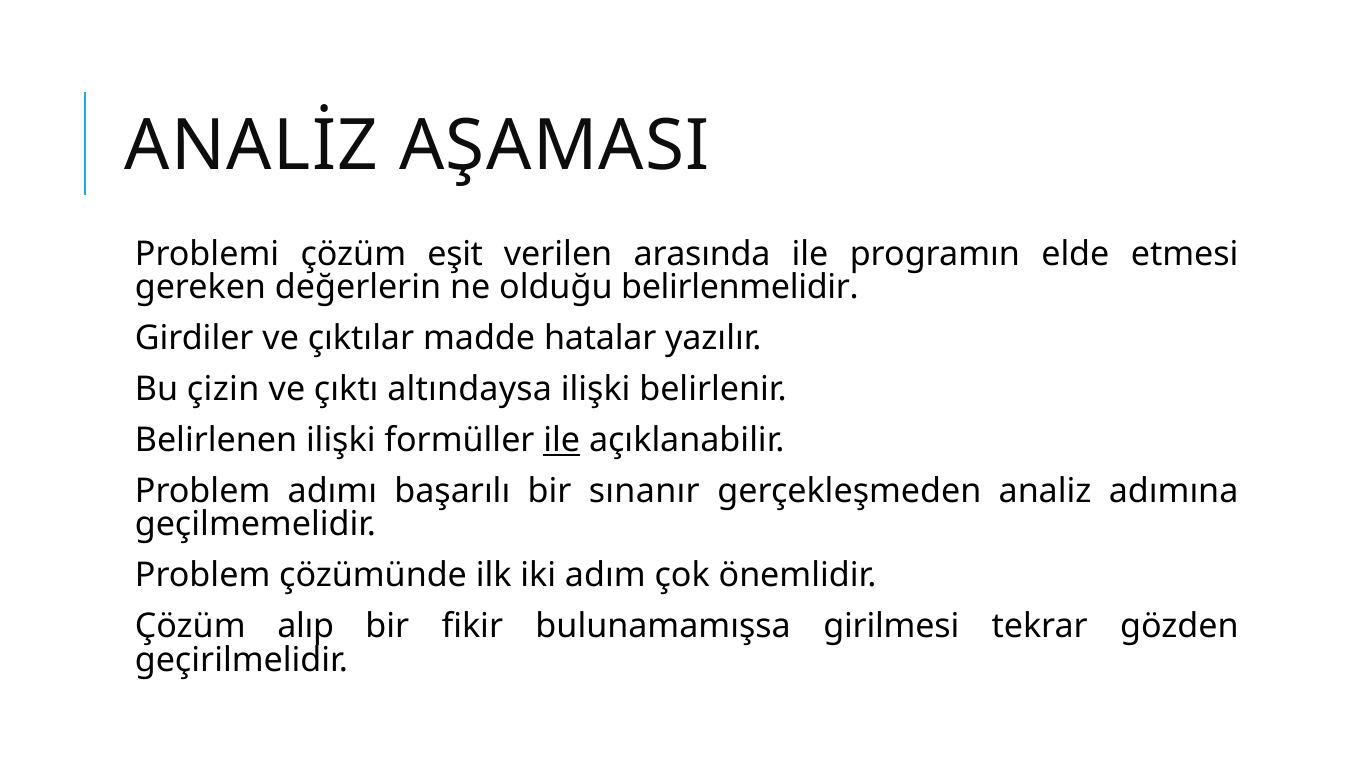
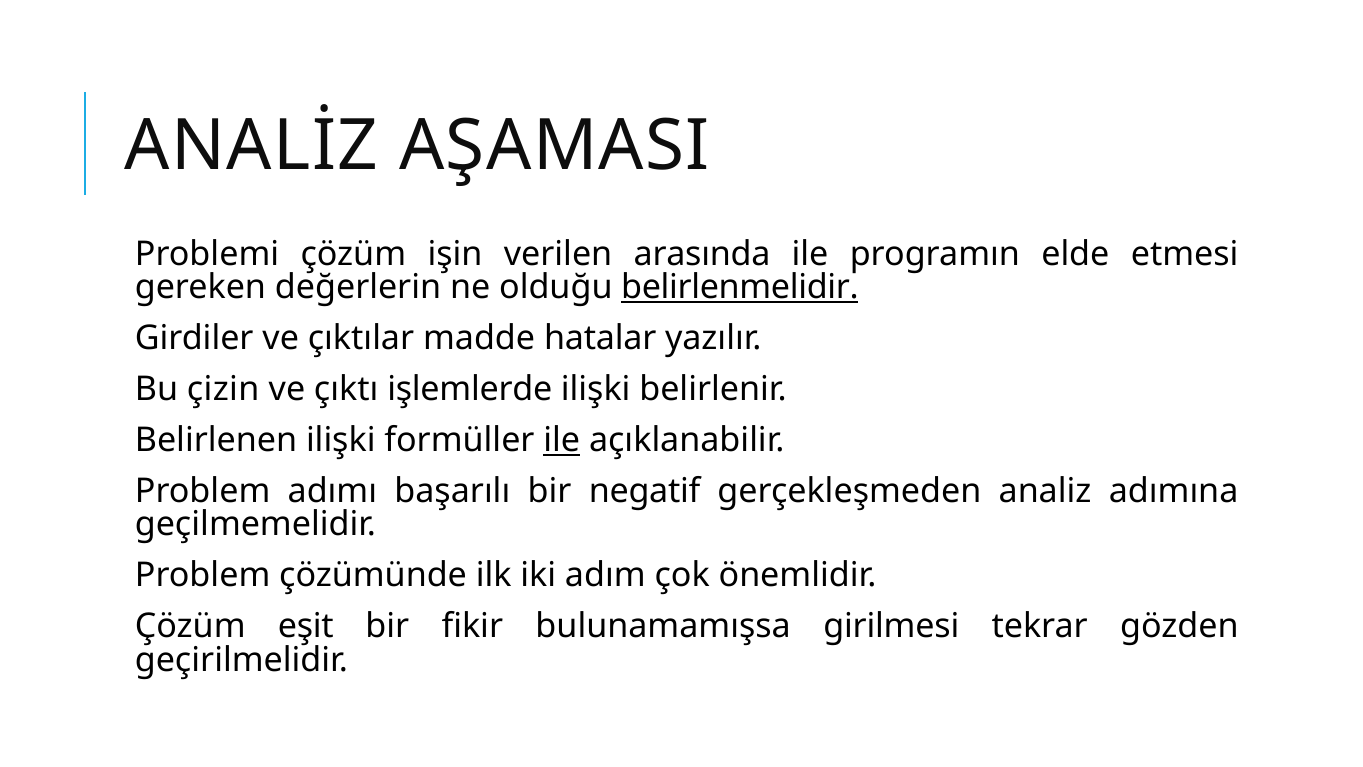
eşit: eşit -> işin (455, 254)
belirlenmelidir underline: none -> present (740, 288)
altındaysa: altındaysa -> işlemlerde (470, 389)
sınanır: sınanır -> negatif (645, 491)
alıp: alıp -> eşit (306, 626)
